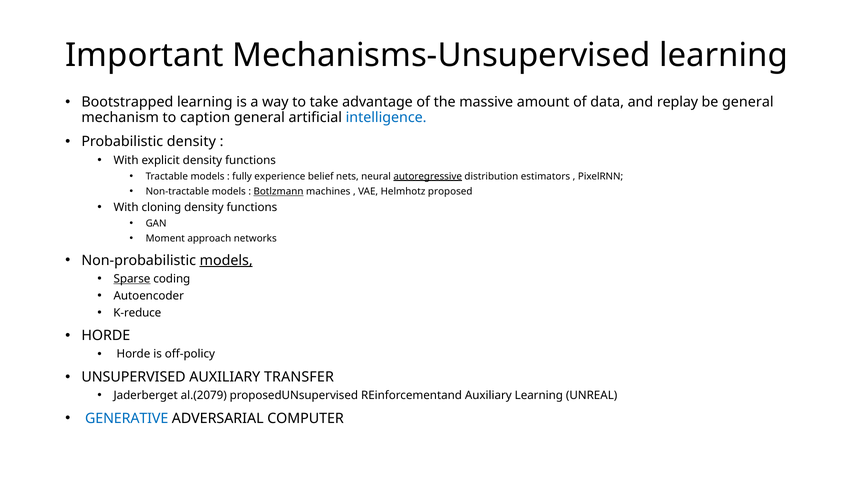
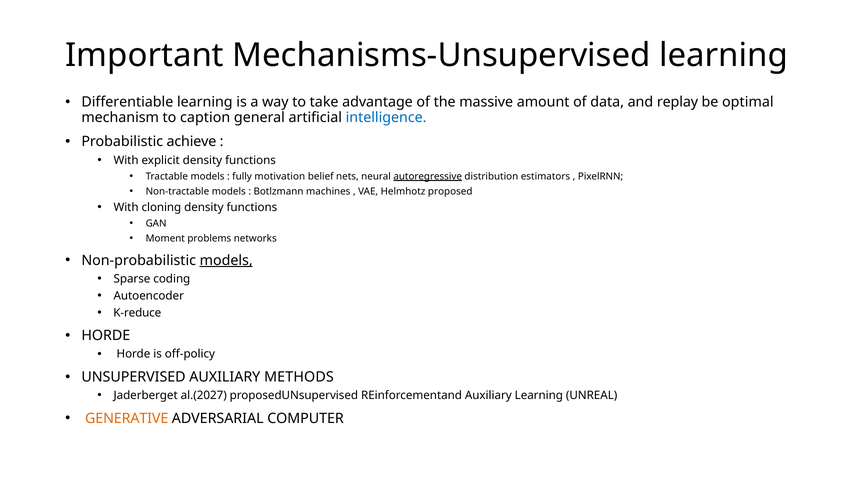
Bootstrapped: Bootstrapped -> Differentiable (127, 102)
be general: general -> optimal (748, 102)
Probabilistic density: density -> achieve (191, 142)
experience: experience -> motivation (280, 176)
Botlzmann underline: present -> none (278, 191)
approach: approach -> problems (209, 238)
Sparse underline: present -> none (132, 279)
TRANSFER: TRANSFER -> METHODS (299, 377)
al.(2079: al.(2079 -> al.(2027 (204, 396)
GENERATIVE colour: blue -> orange (127, 418)
